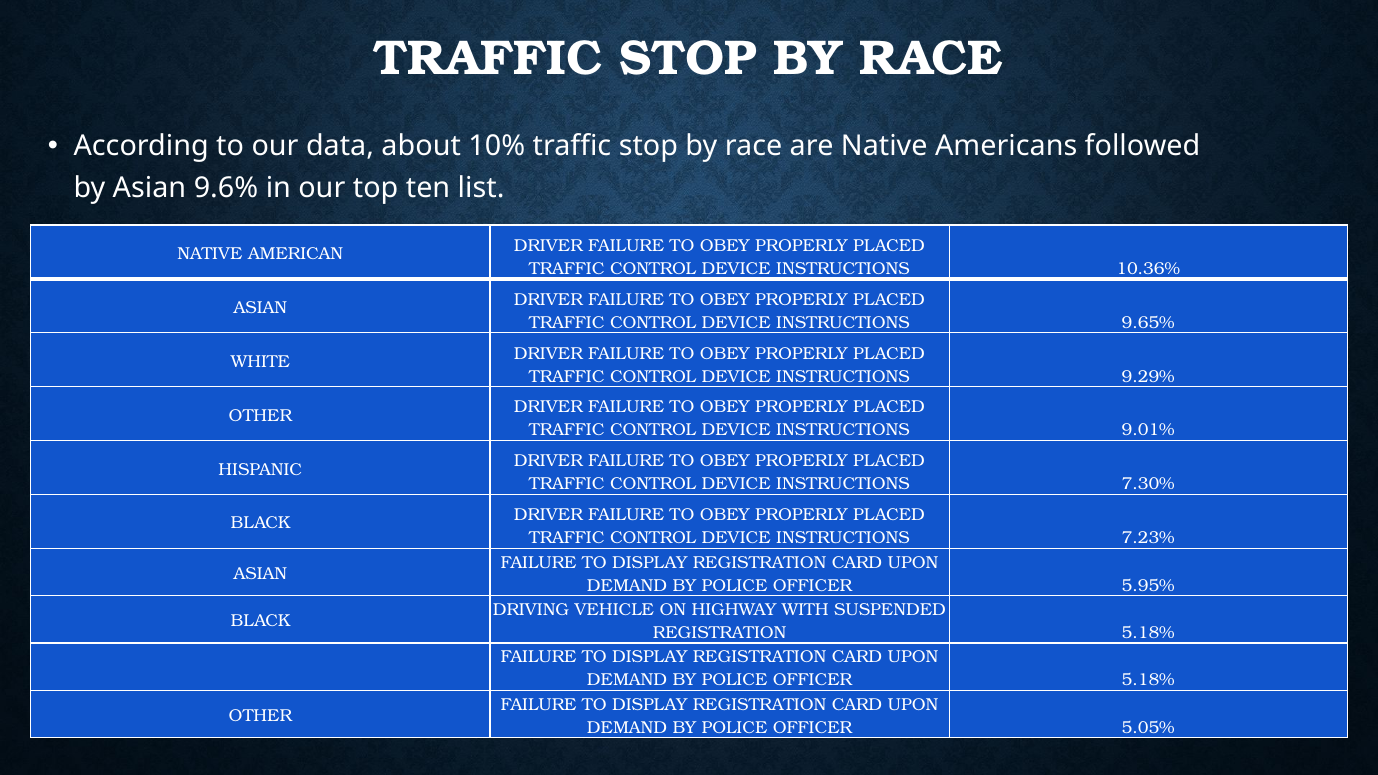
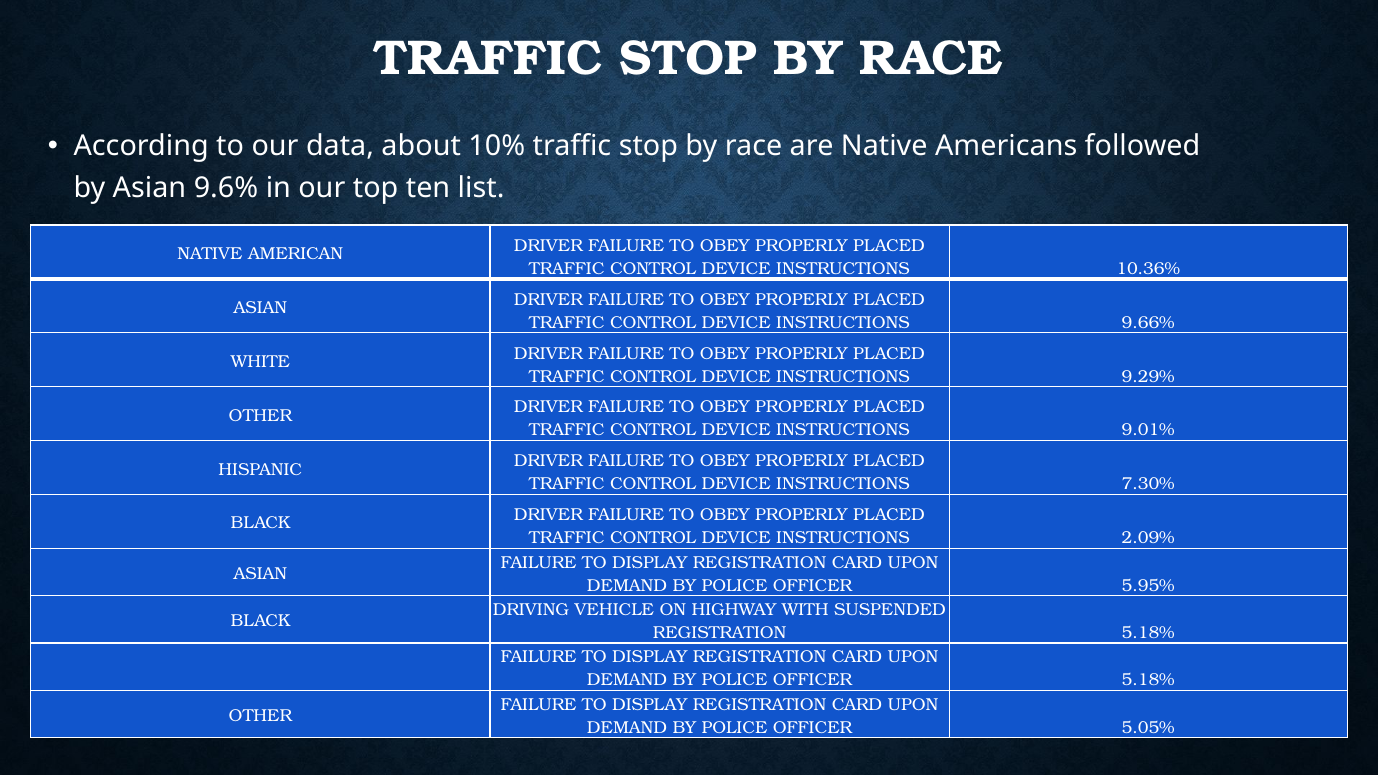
9.65%: 9.65% -> 9.66% (1148, 323)
7.23%: 7.23% -> 2.09% (1148, 538)
